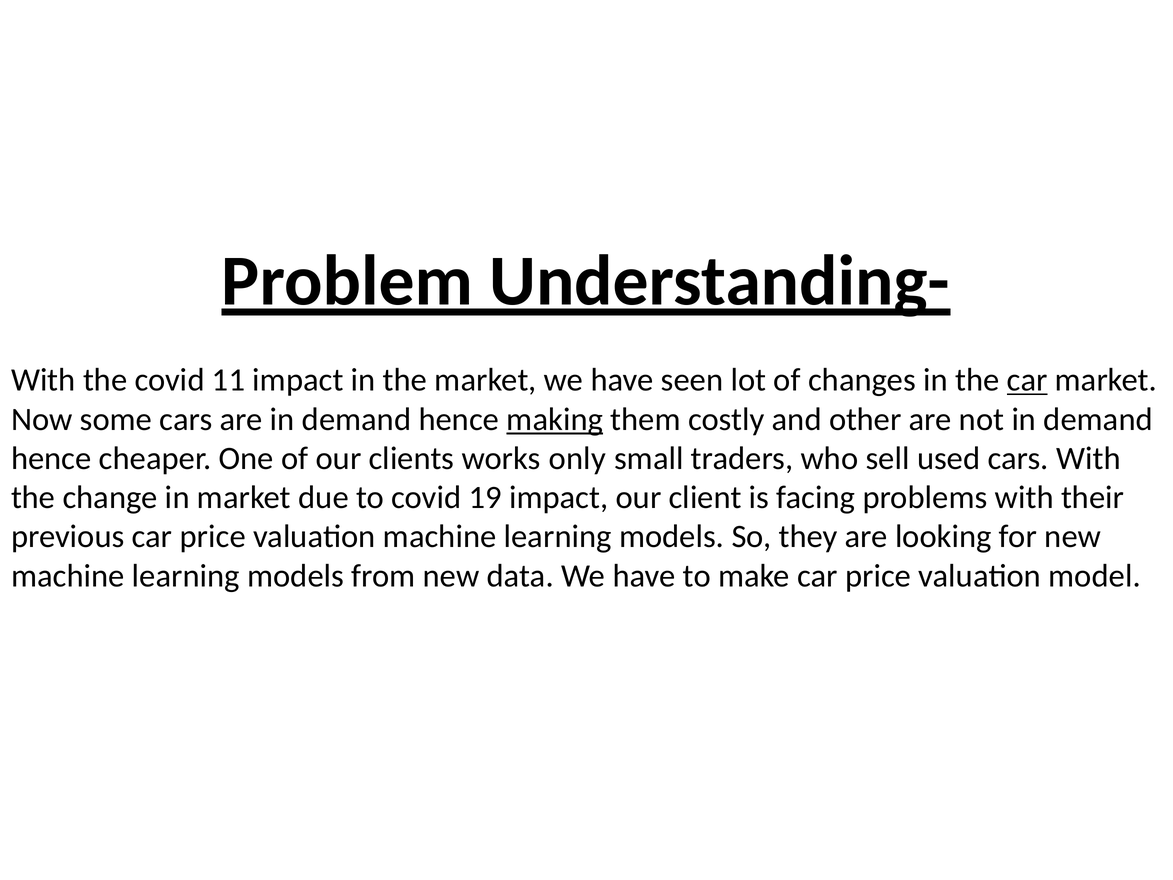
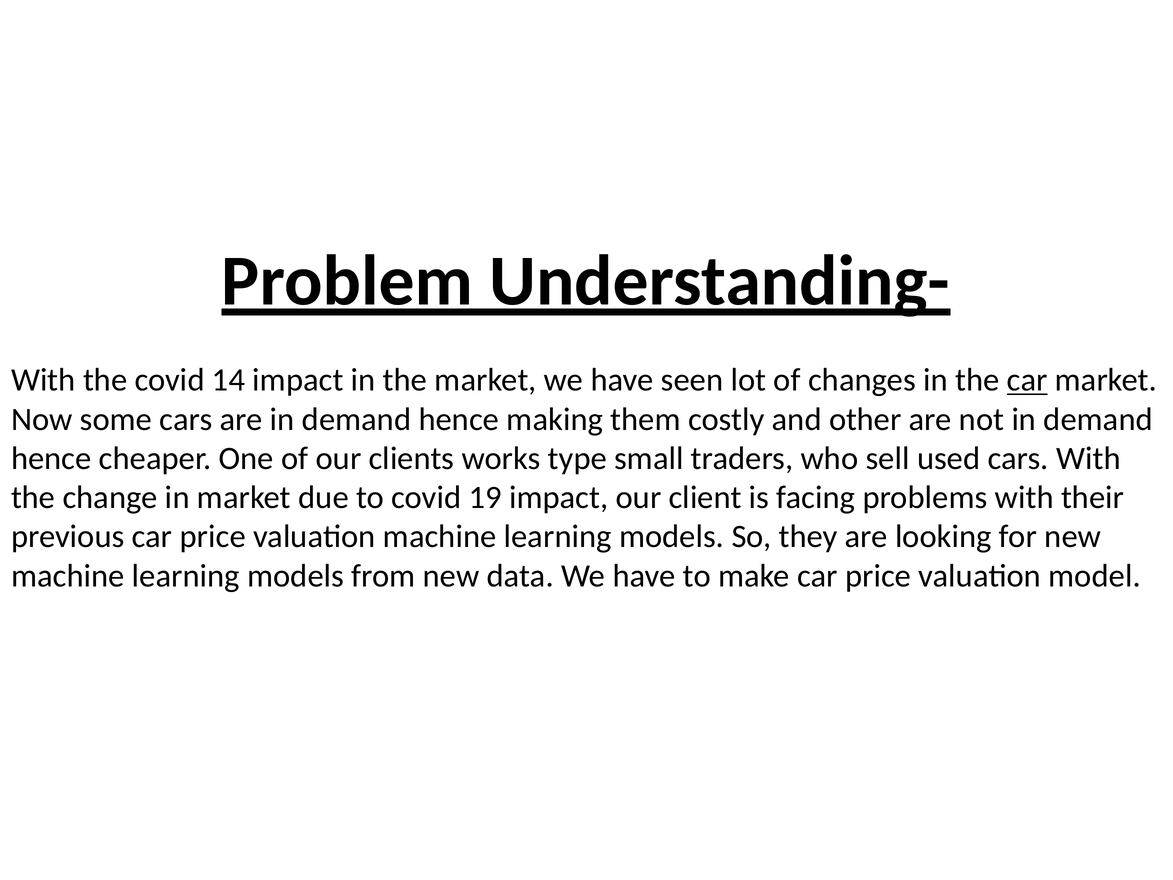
11: 11 -> 14 (229, 380)
making underline: present -> none (555, 419)
only: only -> type (577, 458)
